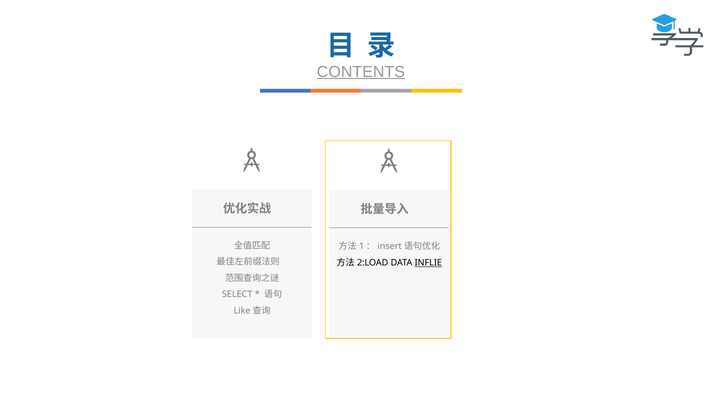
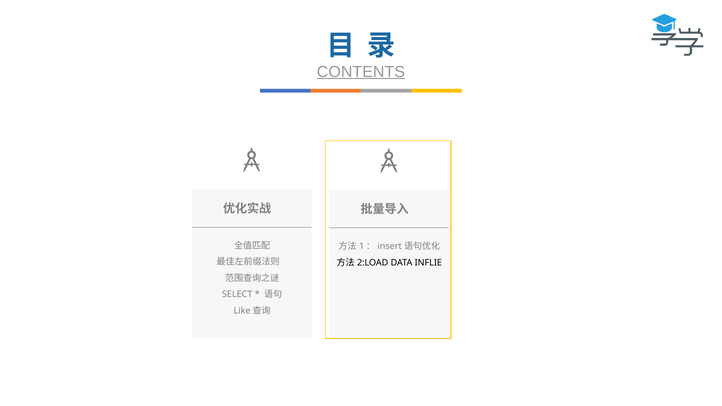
INFLIE underline: present -> none (428, 263)
